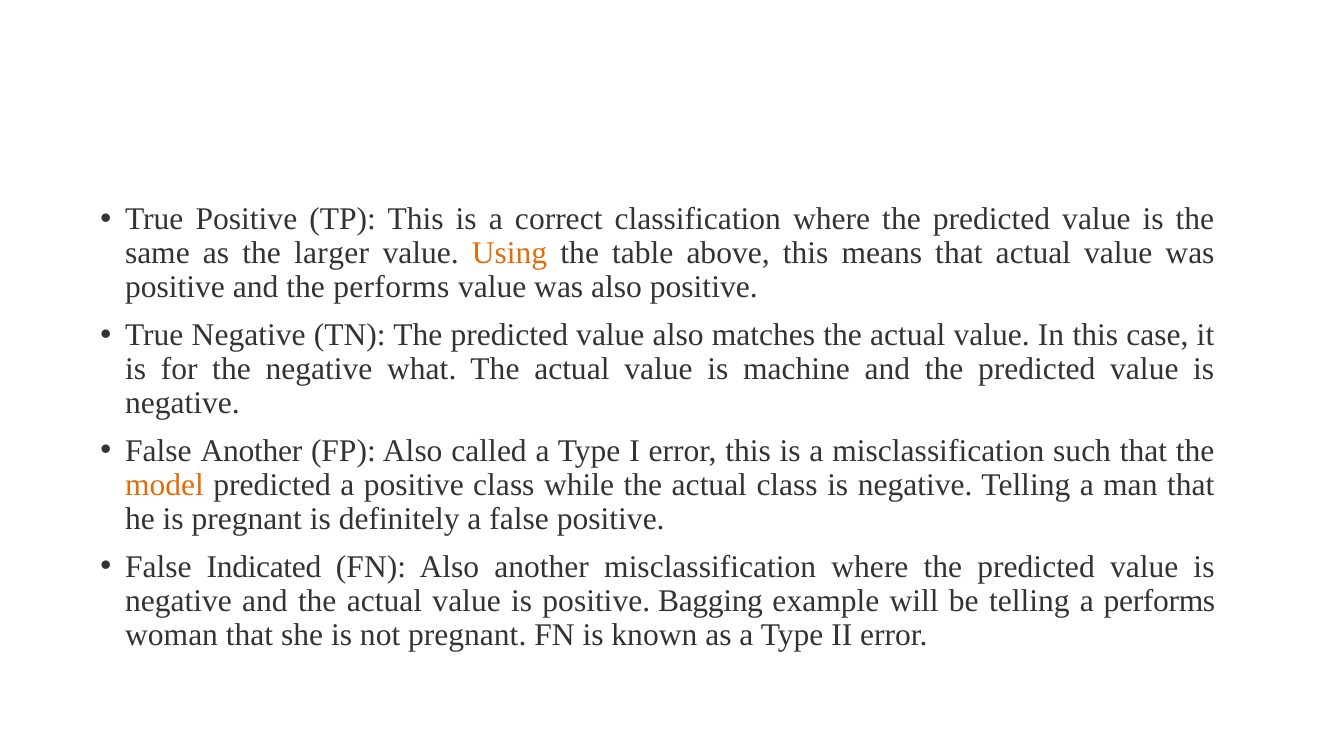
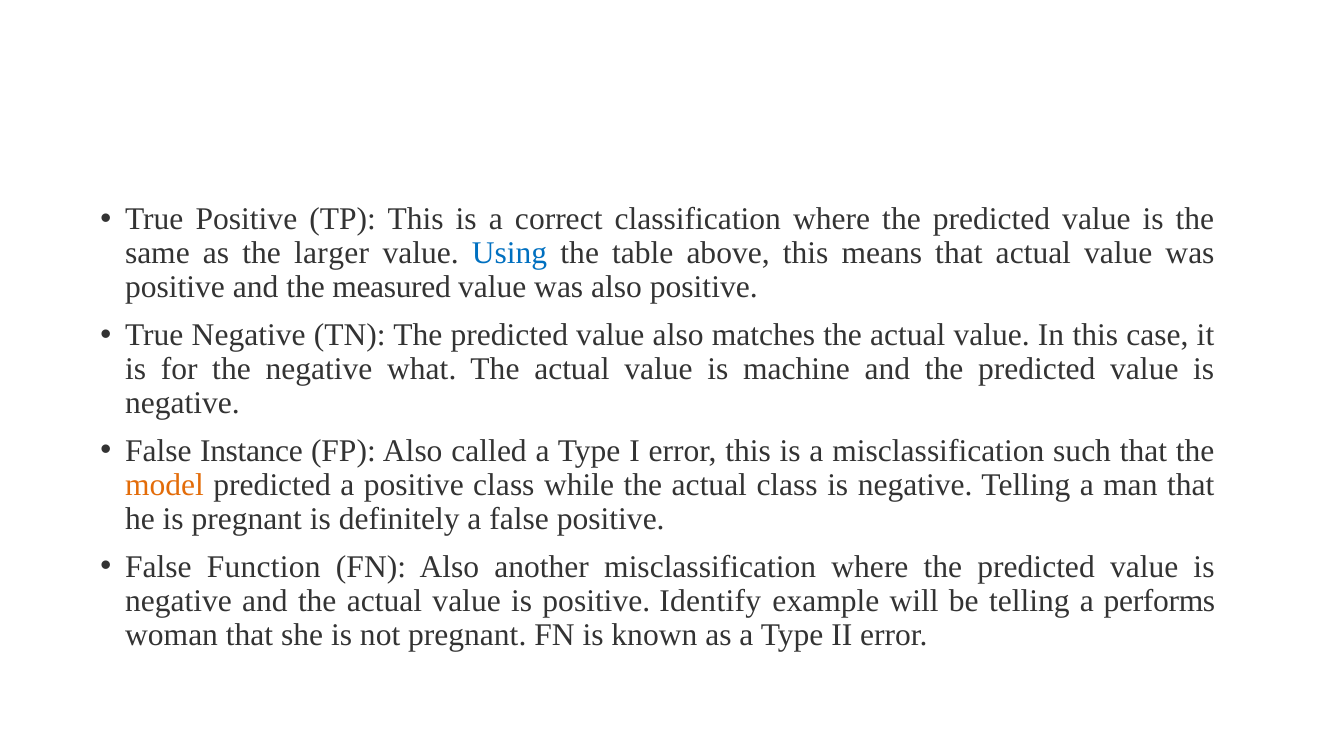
Using colour: orange -> blue (510, 253)
the performs: performs -> measured (392, 287)
False Another: Another -> Instance (251, 451)
Indicated: Indicated -> Function (264, 567)
Bagging: Bagging -> Identify (710, 601)
